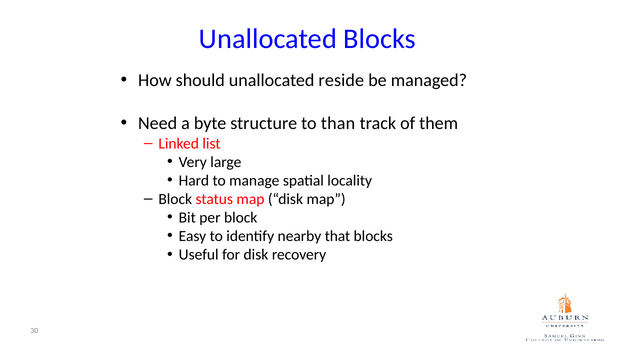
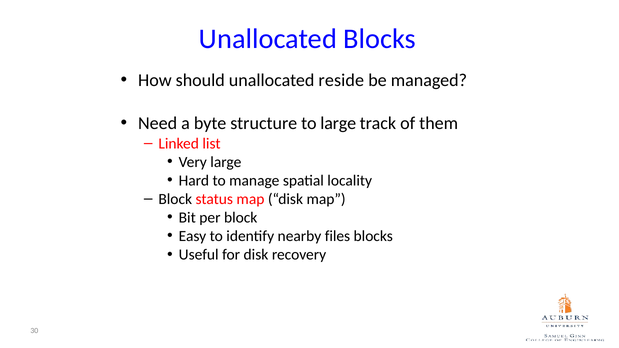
to than: than -> large (338, 124)
that: that -> files (337, 236)
